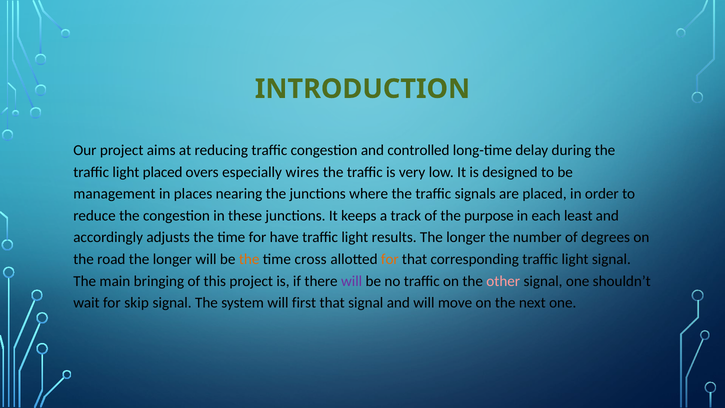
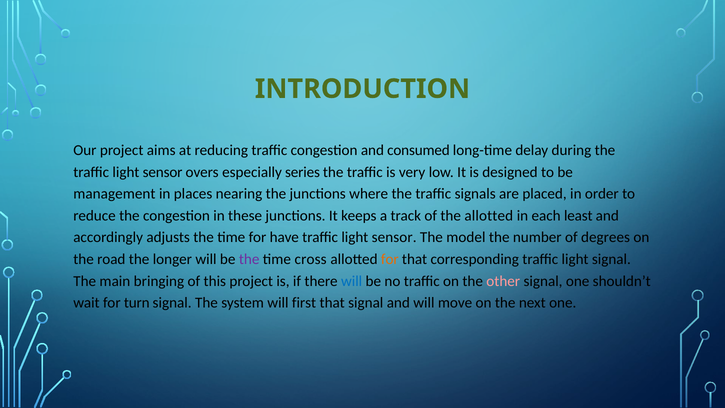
controlled: controlled -> consumed (418, 150)
placed: placed -> sensor (163, 172)
wires: wires -> series (303, 172)
the purpose: purpose -> allotted (489, 216)
results: results -> sensor (394, 237)
longer: longer -> model (466, 237)
the colour: orange -> purple (249, 259)
will colour: purple -> blue (352, 281)
skip: skip -> turn (137, 303)
